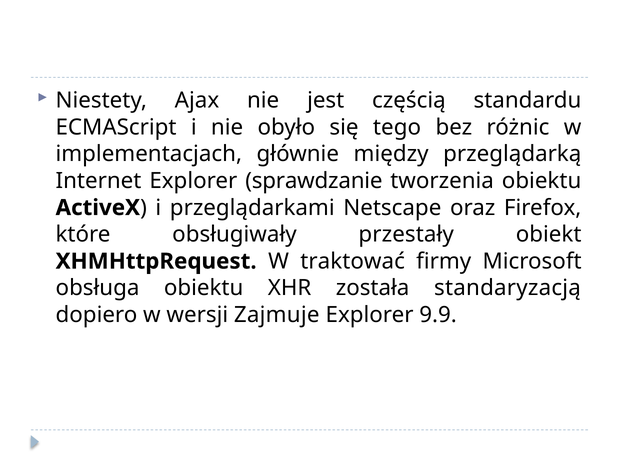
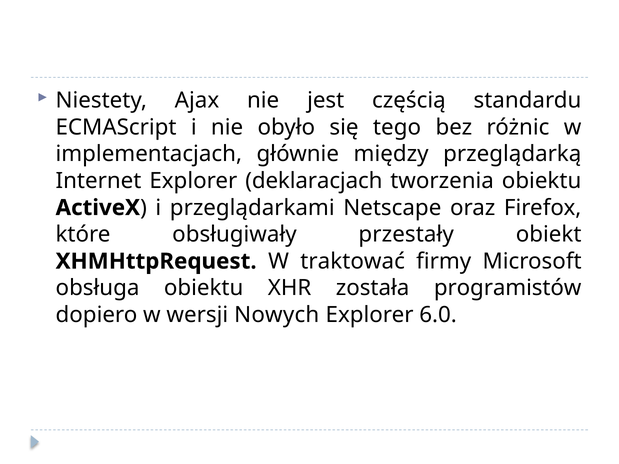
sprawdzanie: sprawdzanie -> deklaracjach (314, 181)
standaryzacją: standaryzacją -> programistów (508, 288)
Zajmuje: Zajmuje -> Nowych (277, 315)
9.9: 9.9 -> 6.0 (438, 315)
